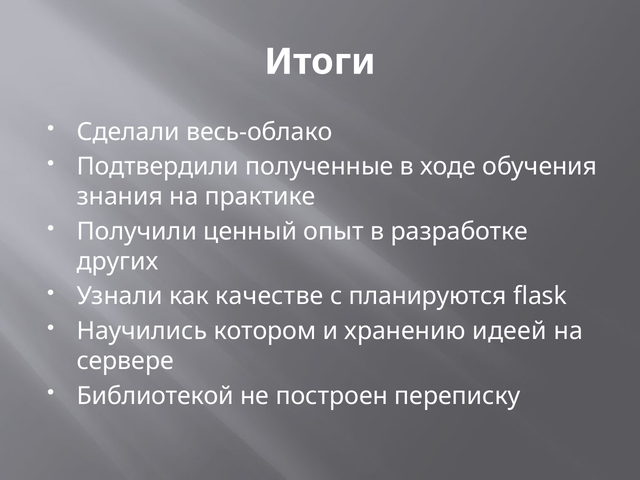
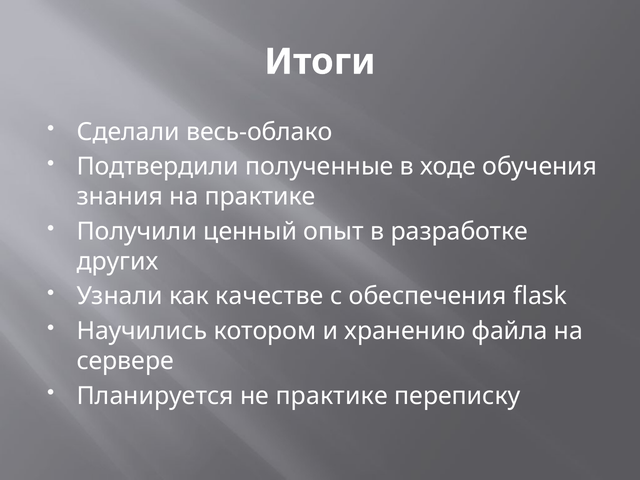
планируются: планируются -> обеспечения (428, 296)
идеей: идеей -> файла (510, 331)
Библиотекой: Библиотекой -> Планируется (155, 396)
не построен: построен -> практике (332, 396)
